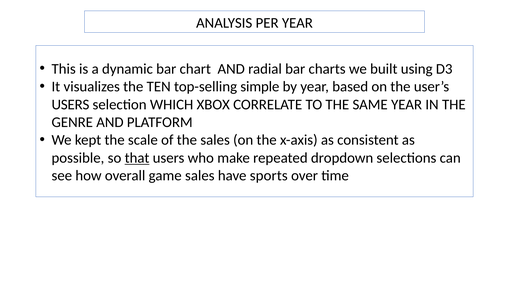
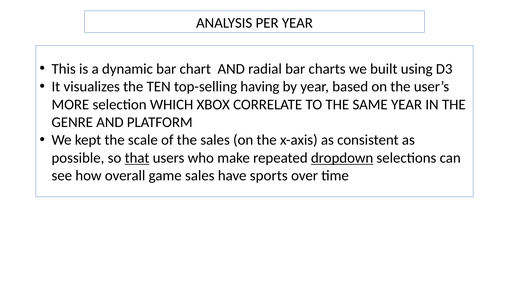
simple: simple -> having (260, 87)
USERS: USERS -> MORE (70, 105)
dropdown underline: none -> present (342, 158)
